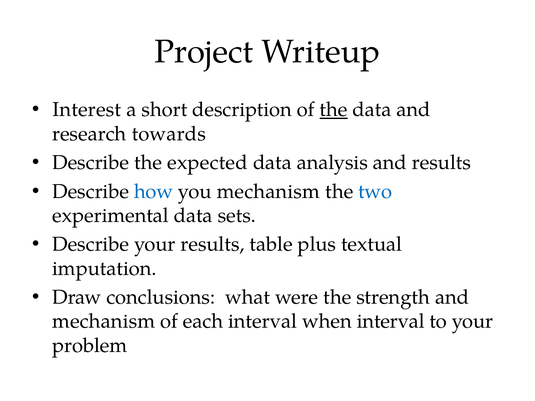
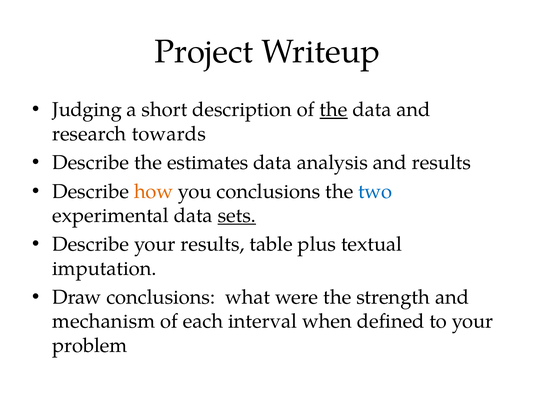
Interest: Interest -> Judging (87, 110)
expected: expected -> estimates (208, 163)
how colour: blue -> orange (154, 192)
you mechanism: mechanism -> conclusions (268, 192)
sets underline: none -> present (237, 216)
when interval: interval -> defined (391, 322)
